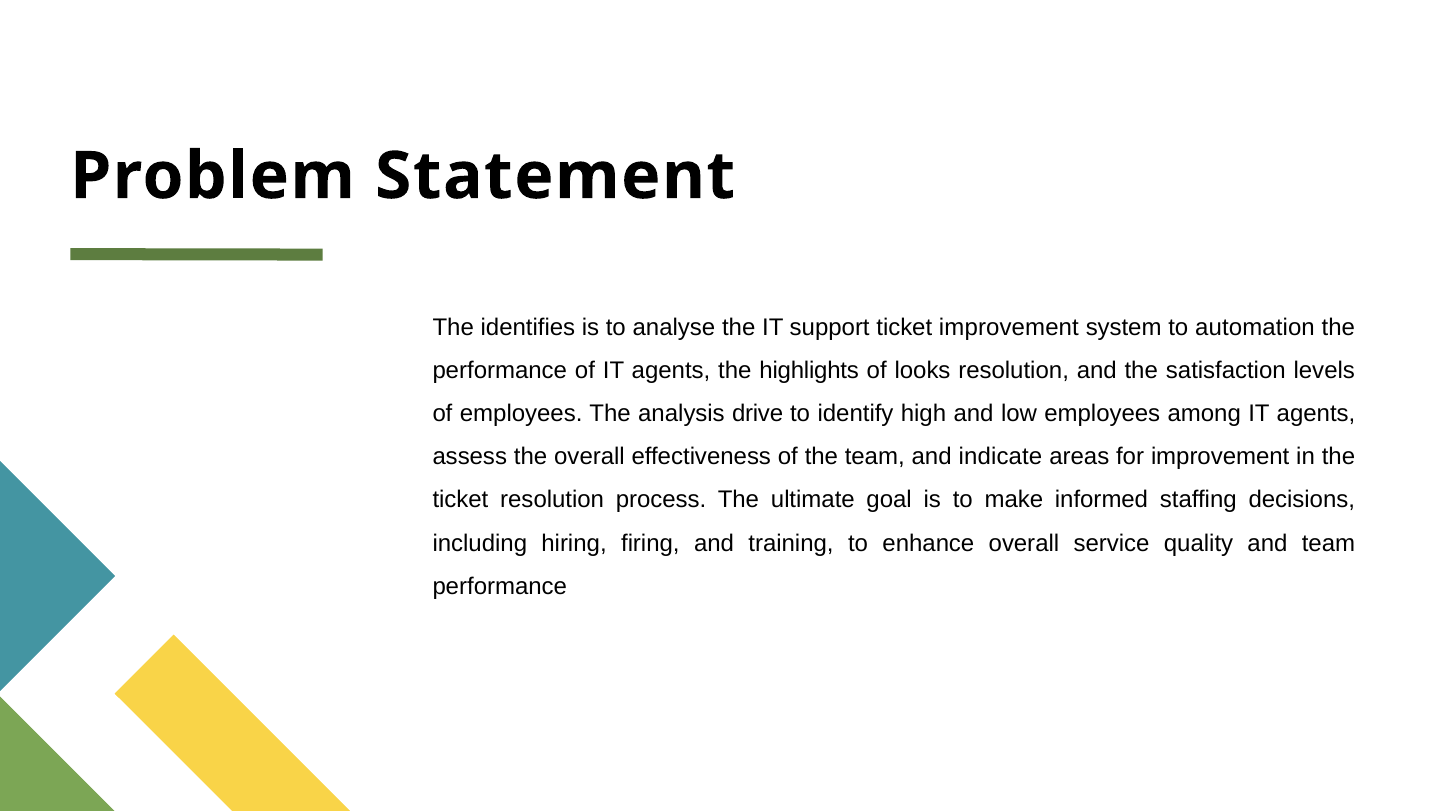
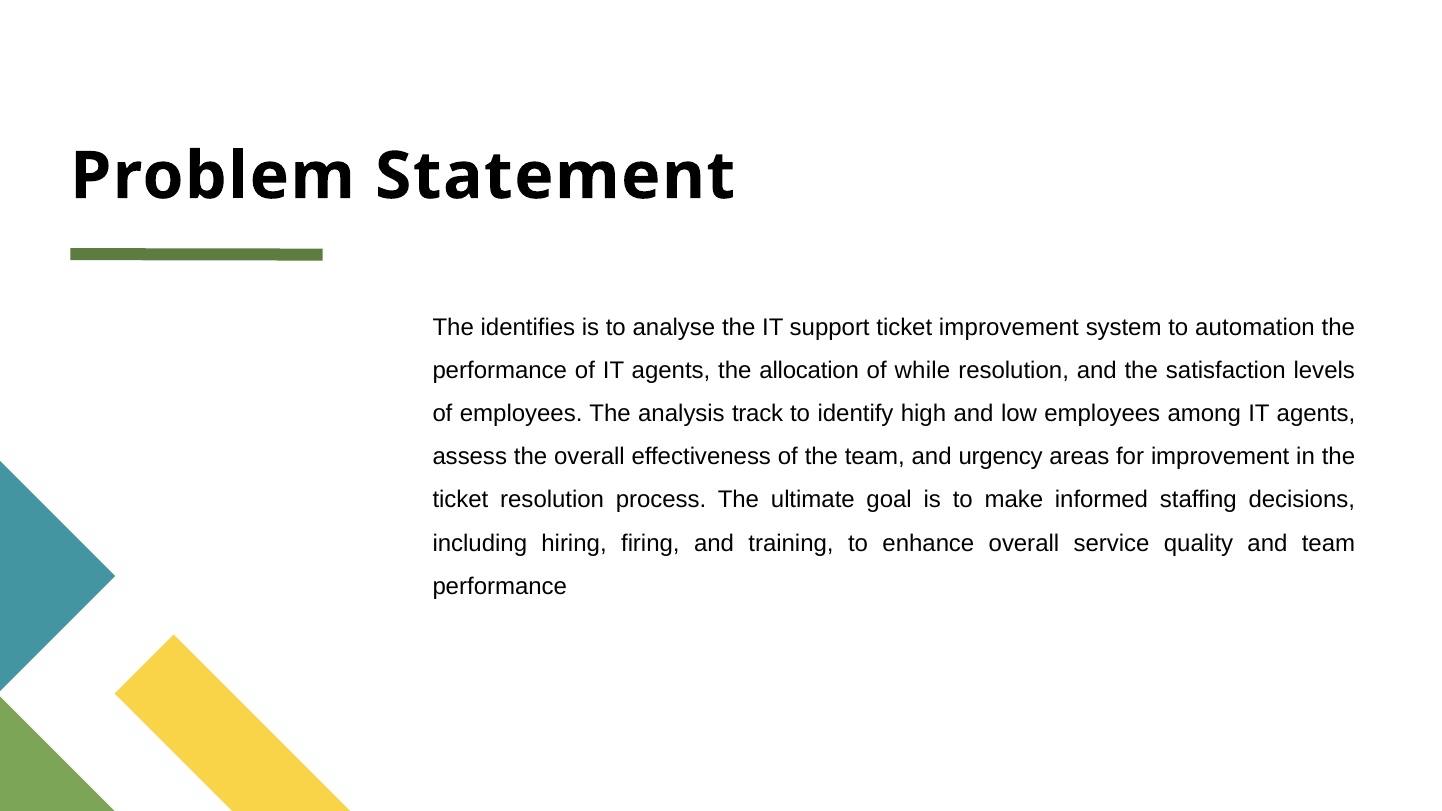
highlights: highlights -> allocation (809, 370)
looks: looks -> while (922, 370)
drive: drive -> track (758, 414)
indicate: indicate -> urgency (1001, 457)
